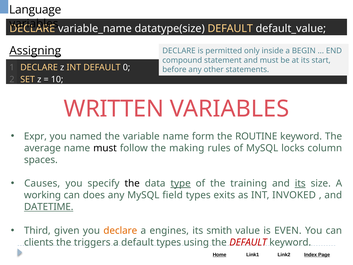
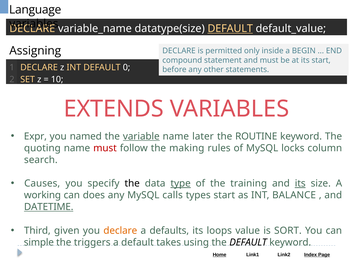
DEFAULT underline: none -> present (230, 29)
Assigning underline: present -> none (35, 51)
WRITTEN: WRITTEN -> EXTENDS (114, 109)
variable underline: none -> present (141, 136)
form: form -> later (203, 136)
average: average -> quoting (42, 148)
must colour: black -> red (105, 148)
spaces: spaces -> search (41, 160)
field: field -> calls (173, 195)
types exits: exits -> start (224, 195)
INVOKED: INVOKED -> BALANCE (294, 195)
engines: engines -> defaults (169, 230)
smith: smith -> loops (219, 230)
EVEN: EVEN -> SORT (288, 230)
clients: clients -> simple (39, 242)
default types: types -> takes (169, 242)
DEFAULT colour: red -> black (248, 242)
